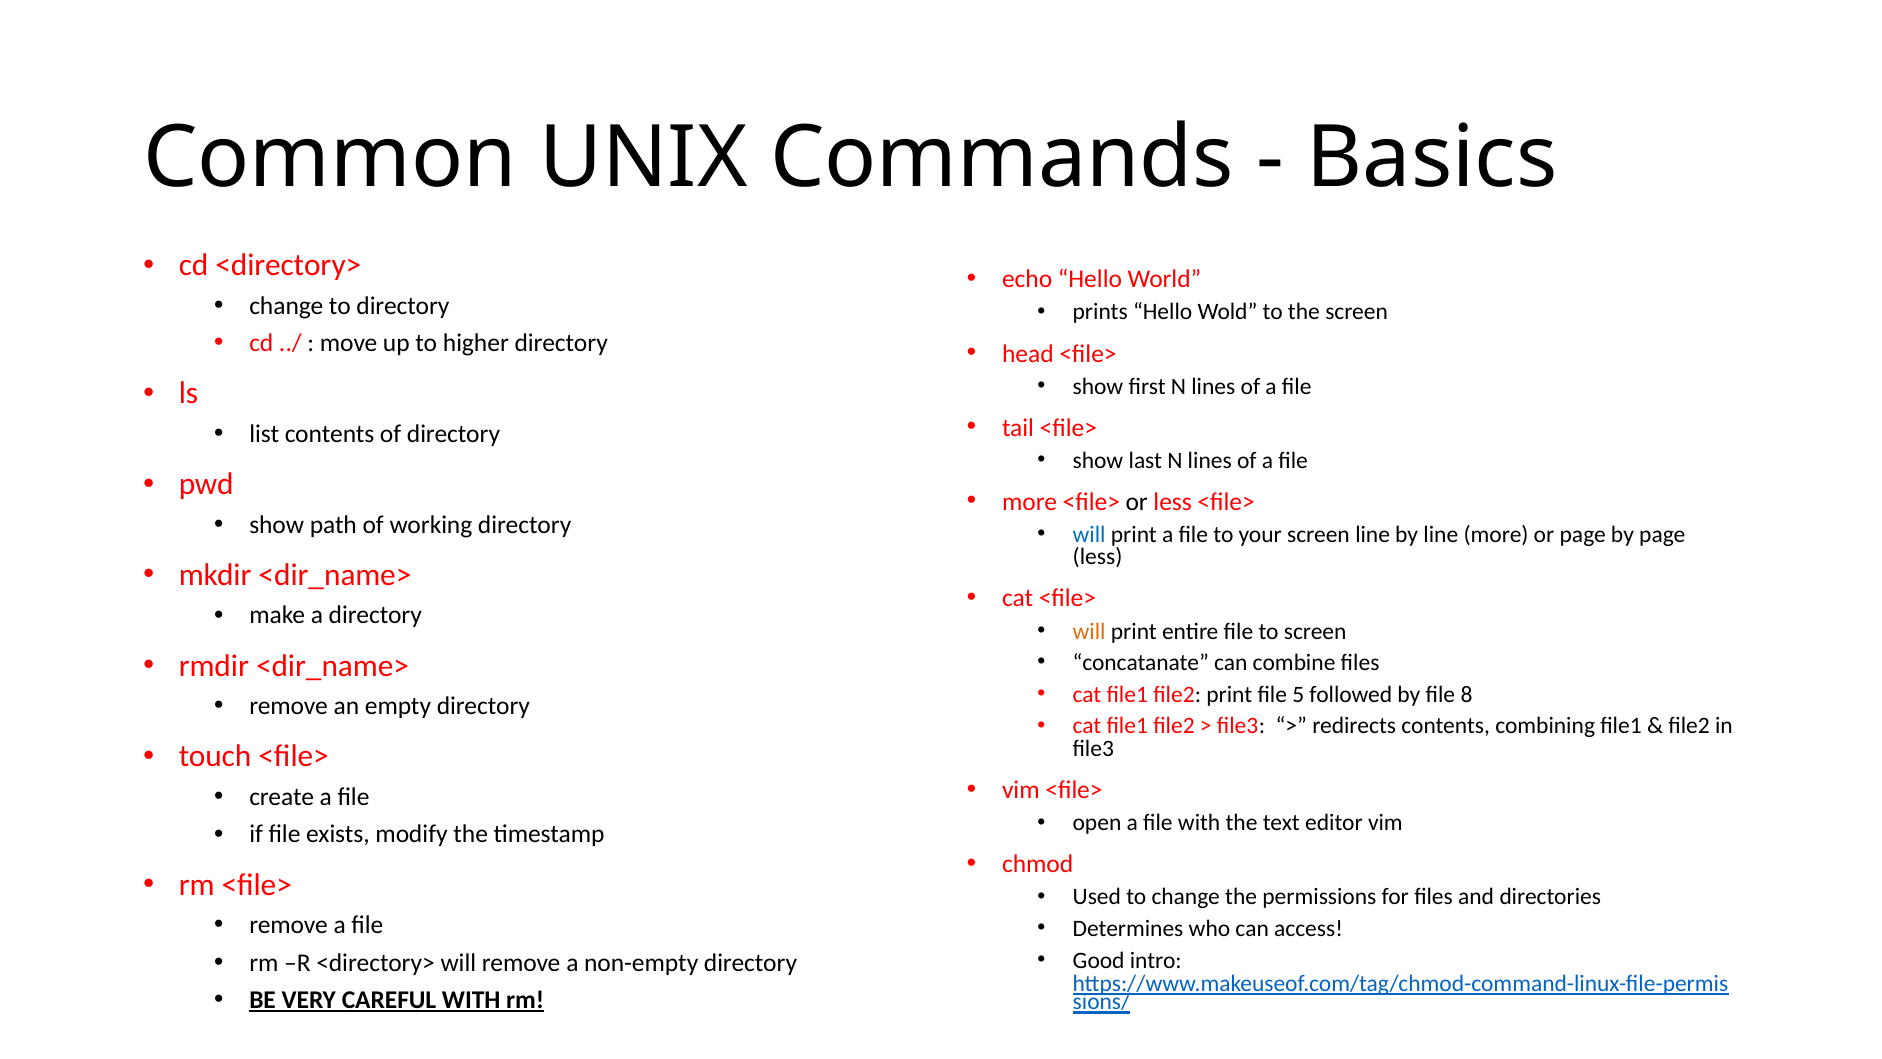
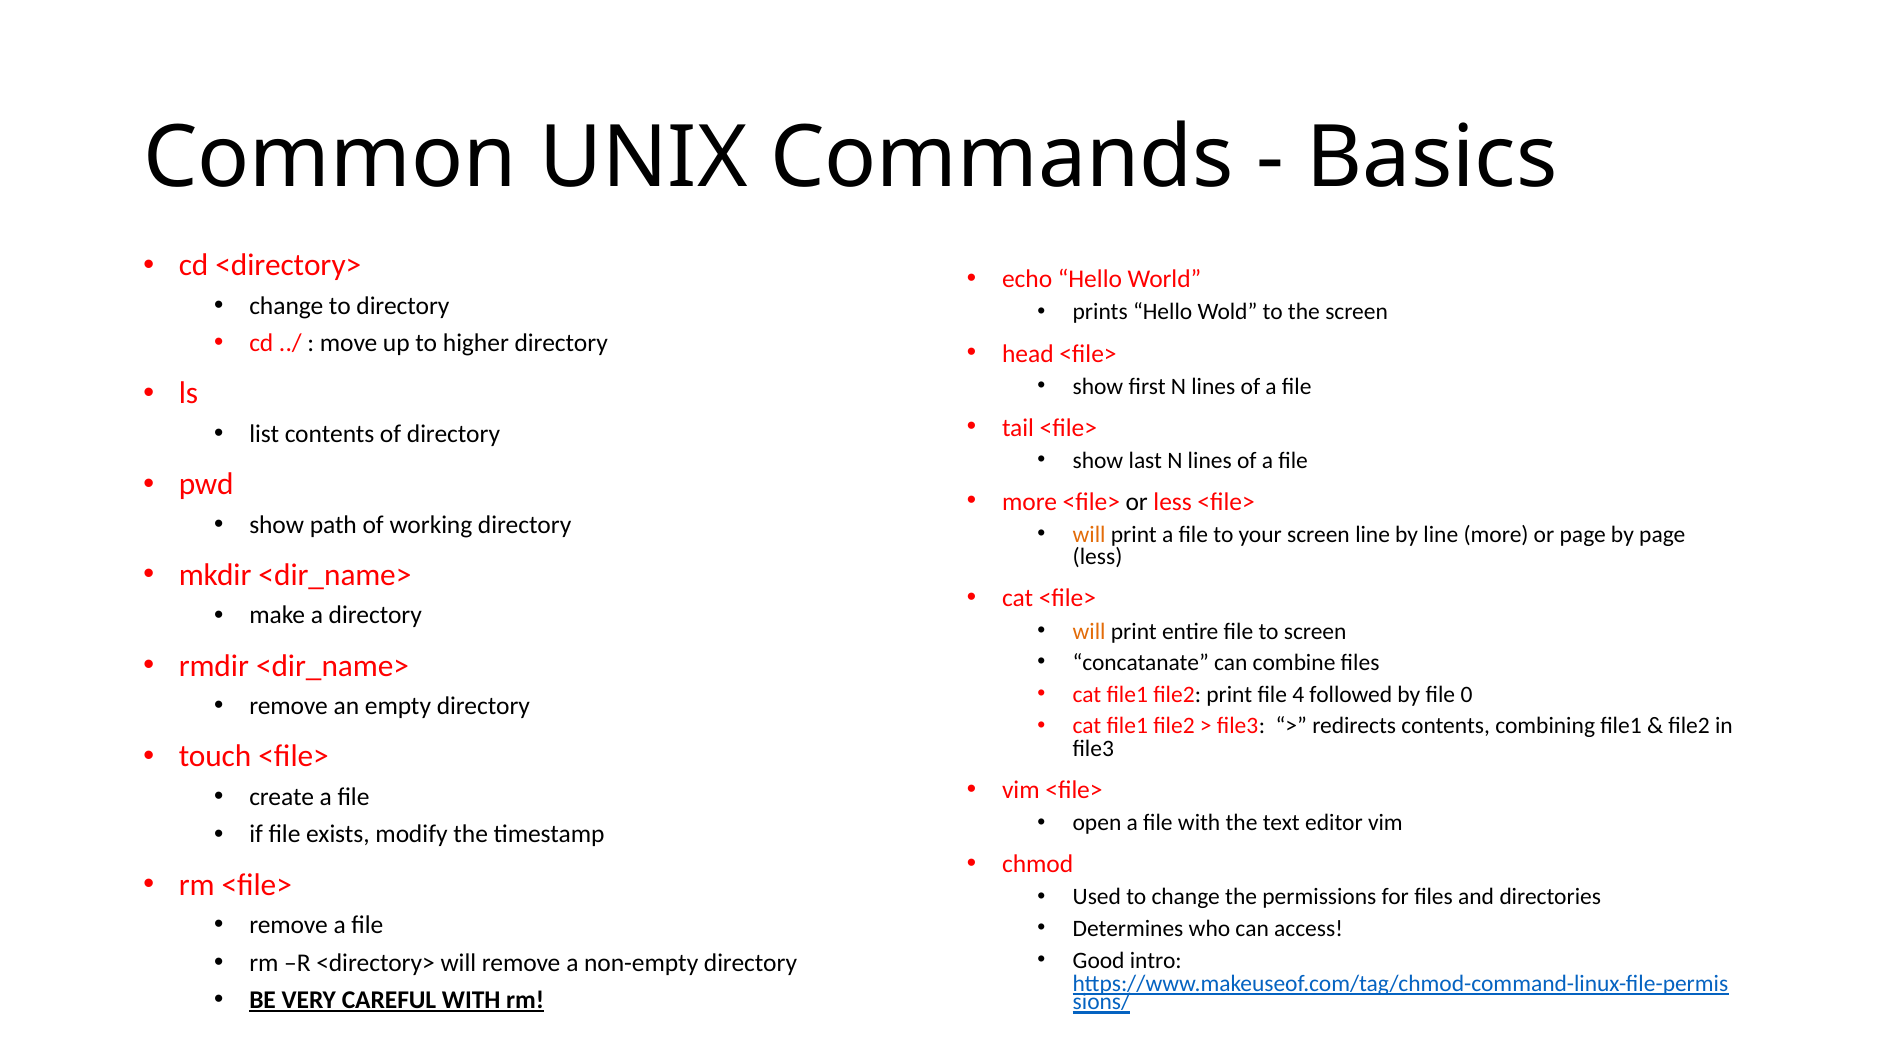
will colour: blue -> orange (1089, 534)
5: 5 -> 4 (1298, 694)
8: 8 -> 0 (1467, 694)
